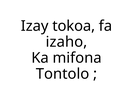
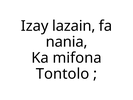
tokoa: tokoa -> lazain (74, 26)
izaho: izaho -> nania (67, 42)
